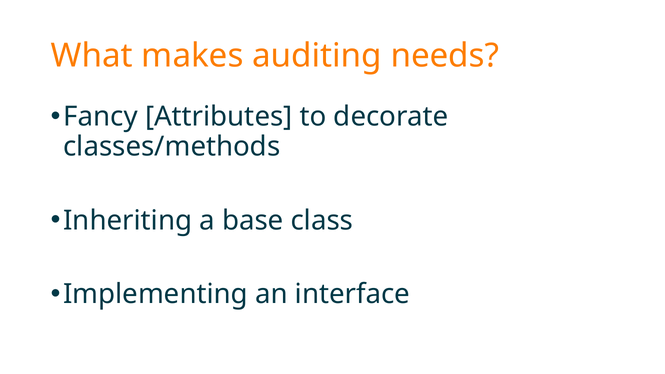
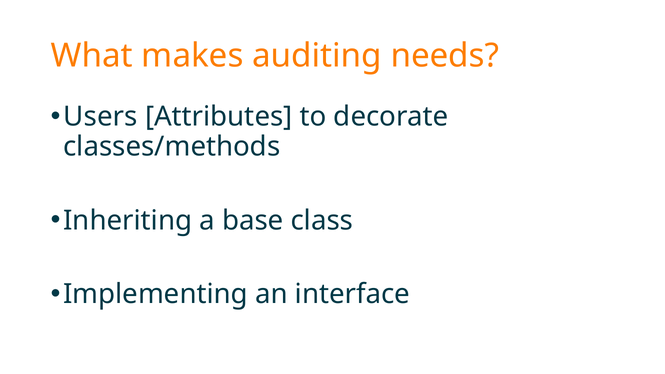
Fancy: Fancy -> Users (100, 117)
